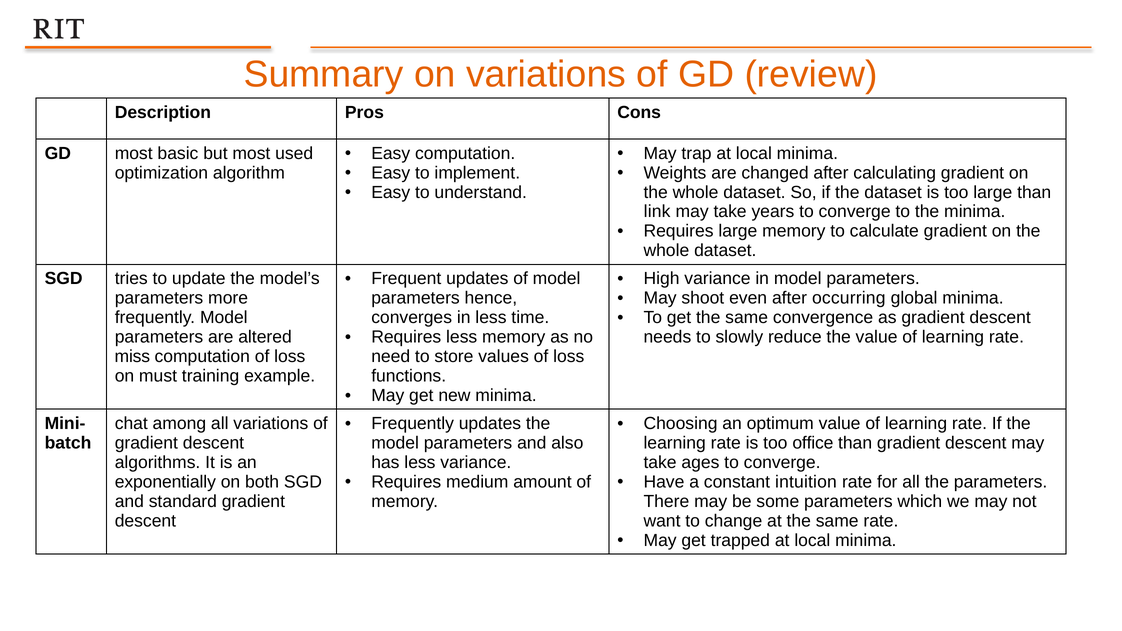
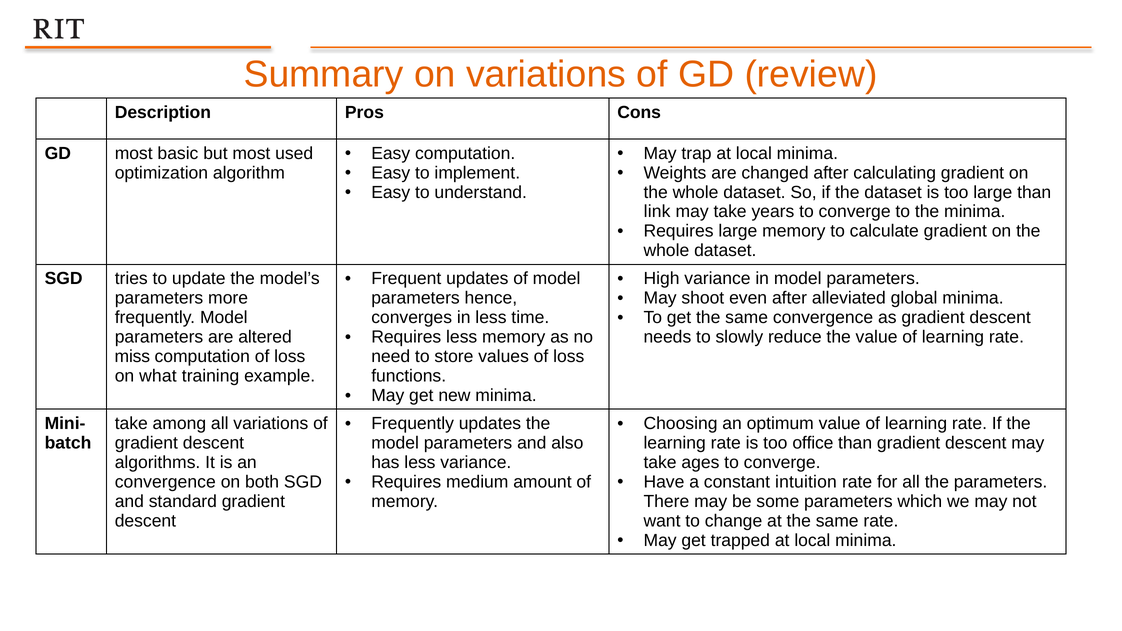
occurring: occurring -> alleviated (849, 298)
must: must -> what (158, 376)
chat: chat -> take (131, 423)
exponentially: exponentially -> convergence (165, 482)
